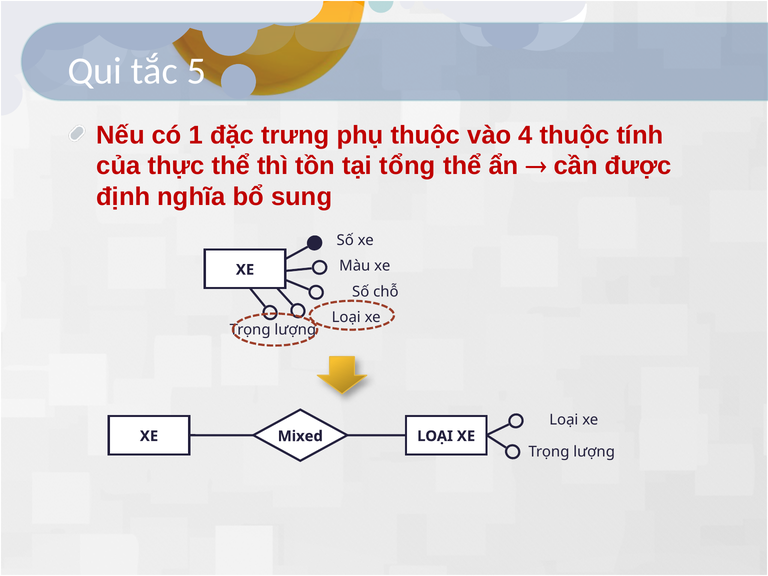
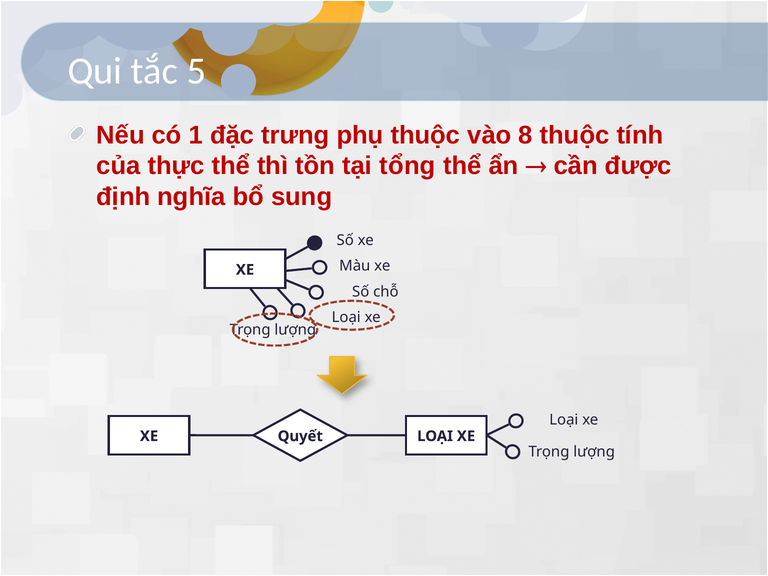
4: 4 -> 8 (526, 135)
Mixed: Mixed -> Quyết (300, 436)
